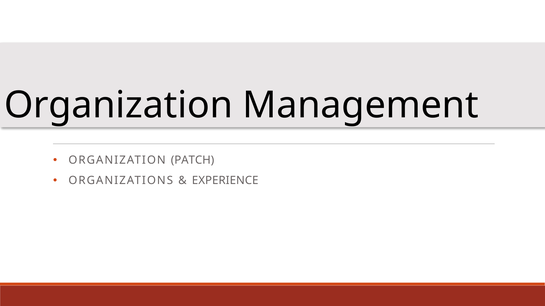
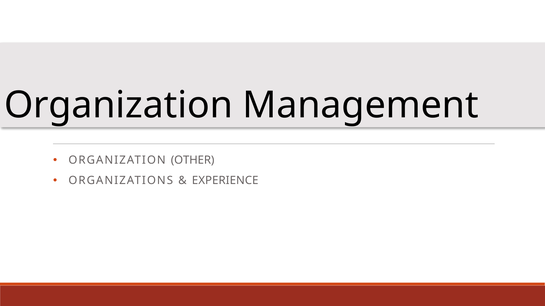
PATCH: PATCH -> OTHER (193, 161)
